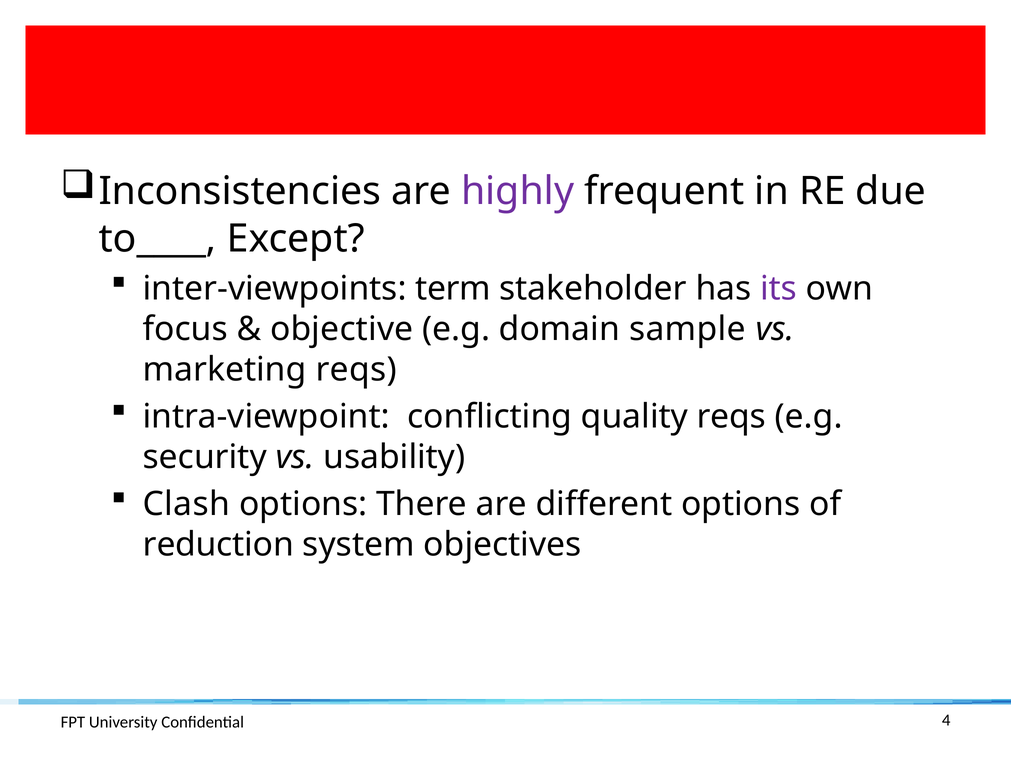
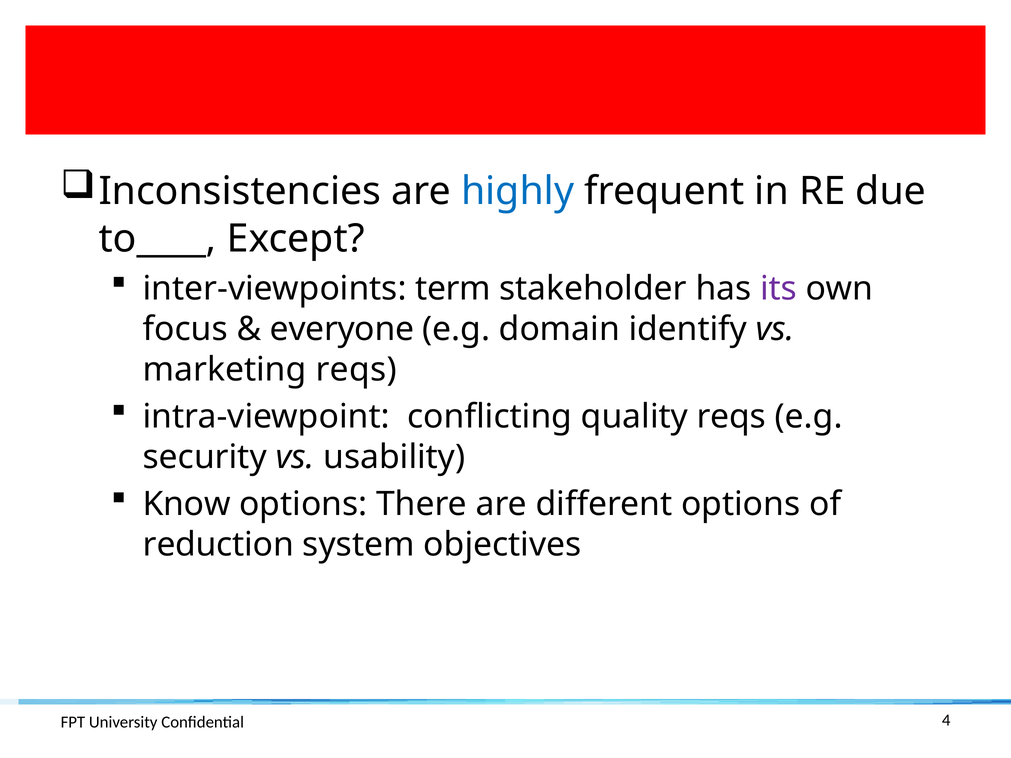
highly colour: purple -> blue (518, 191)
objective: objective -> everyone (342, 329)
sample: sample -> identify (688, 329)
Clash: Clash -> Know (187, 505)
